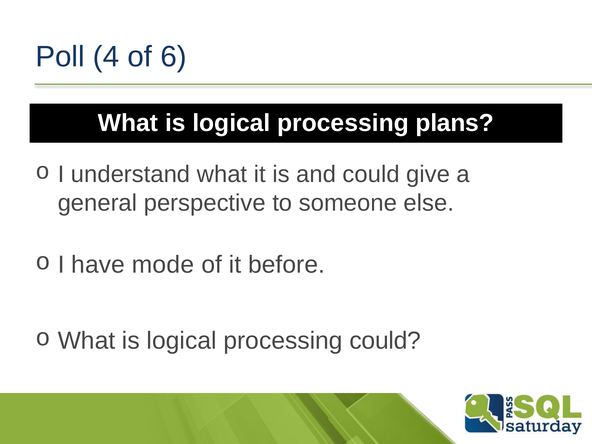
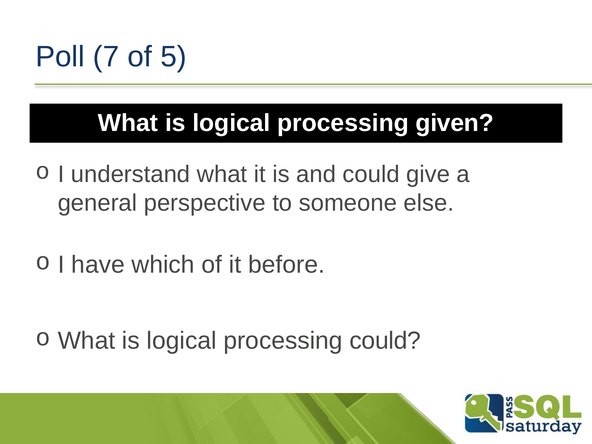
4: 4 -> 7 (106, 57)
6: 6 -> 5 (174, 57)
plans: plans -> given (455, 123)
mode: mode -> which (163, 265)
